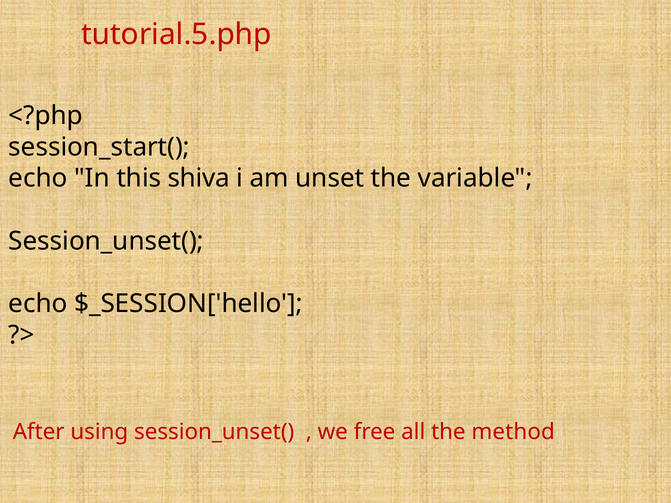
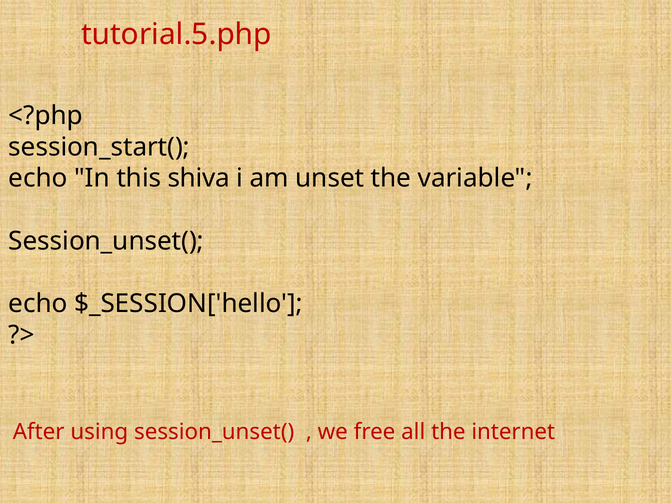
method: method -> internet (513, 432)
